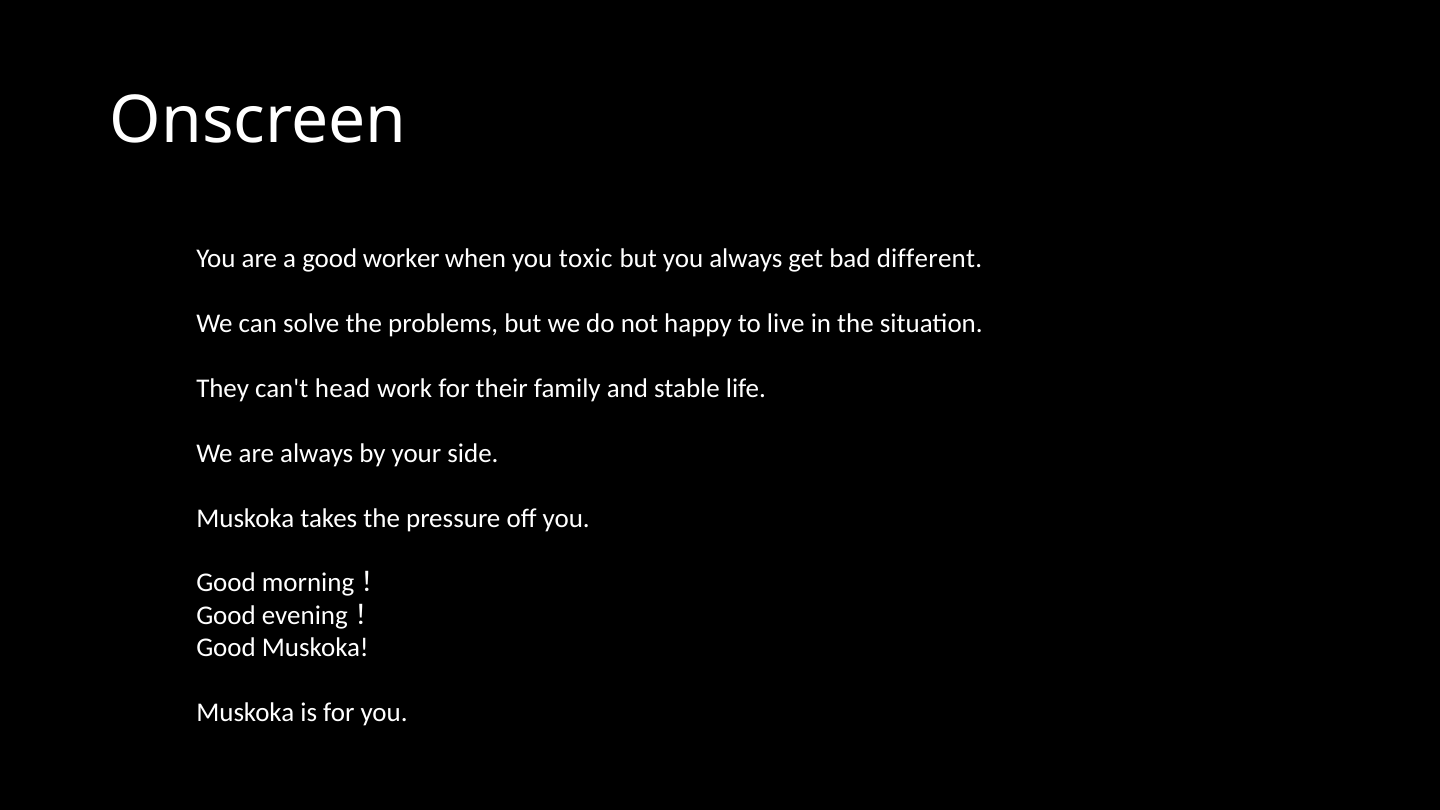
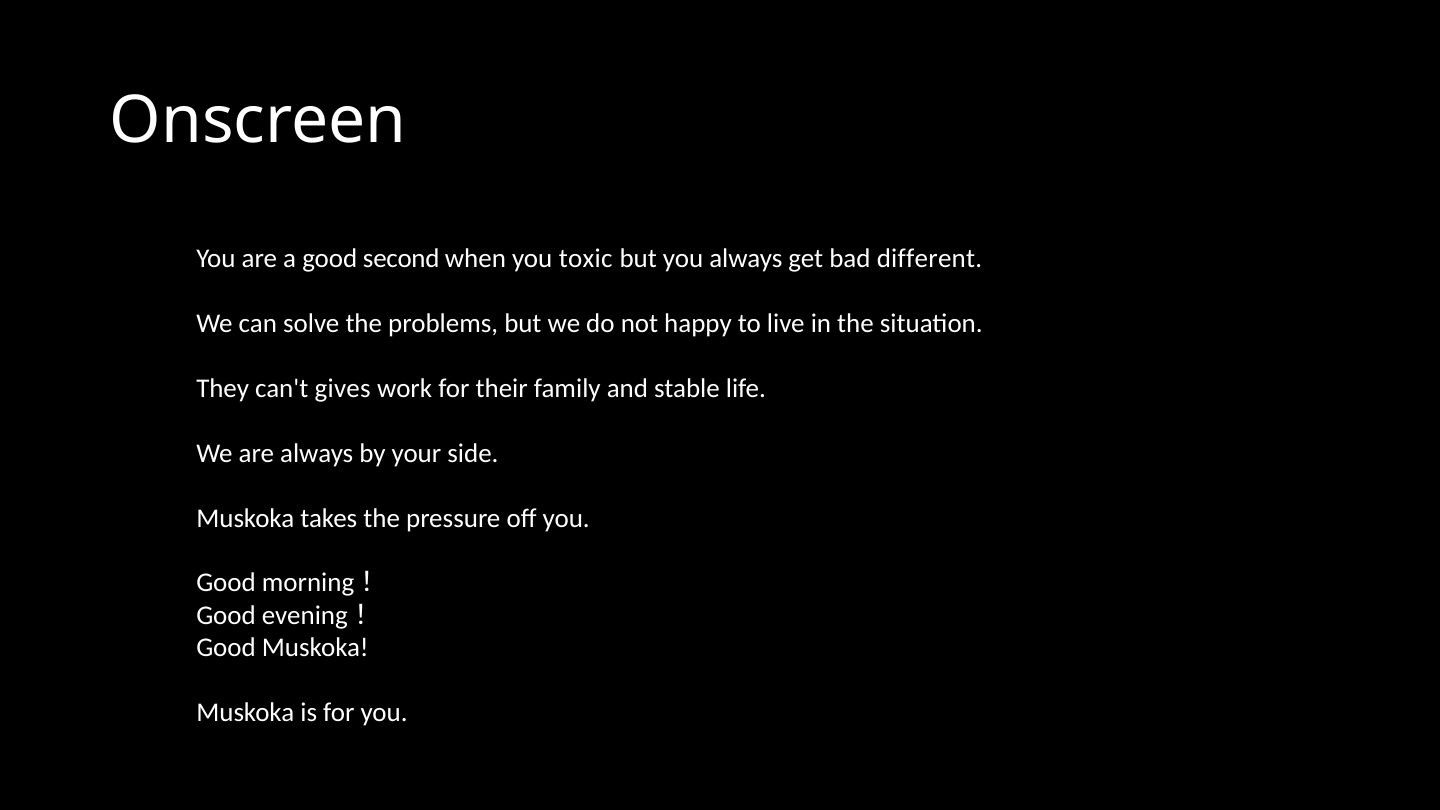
worker: worker -> second (401, 259)
head: head -> gives (343, 389)
